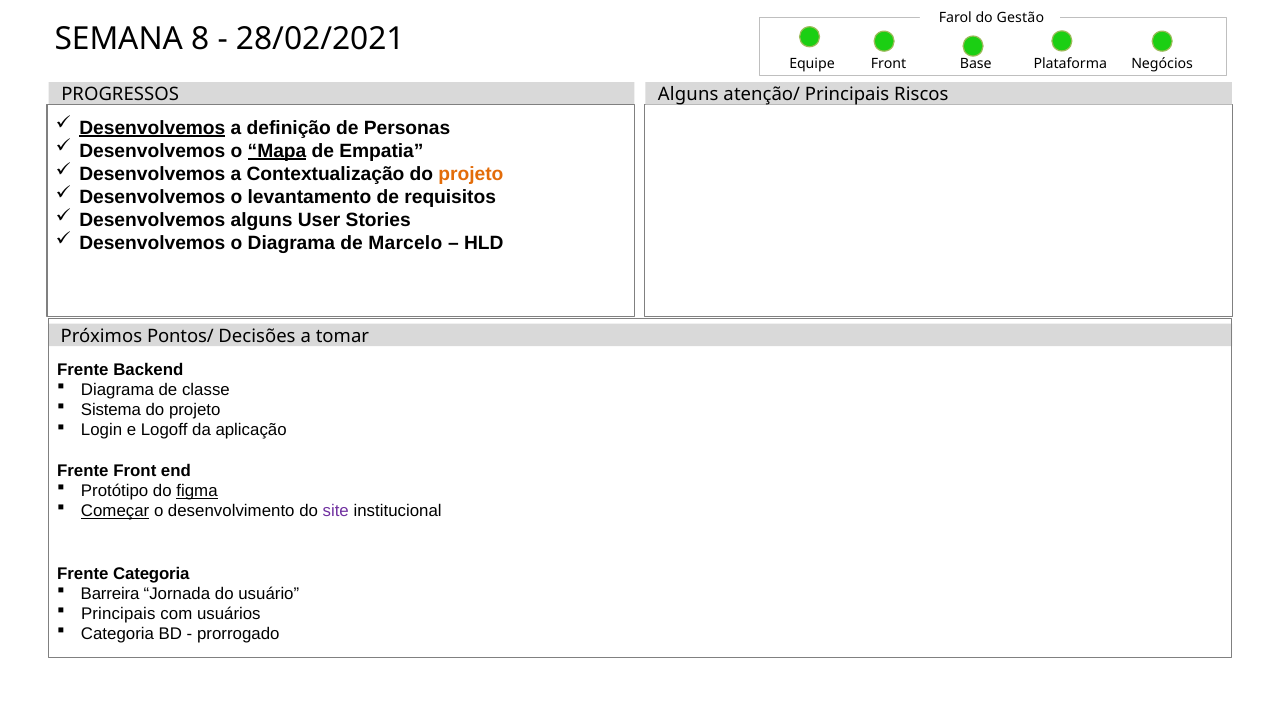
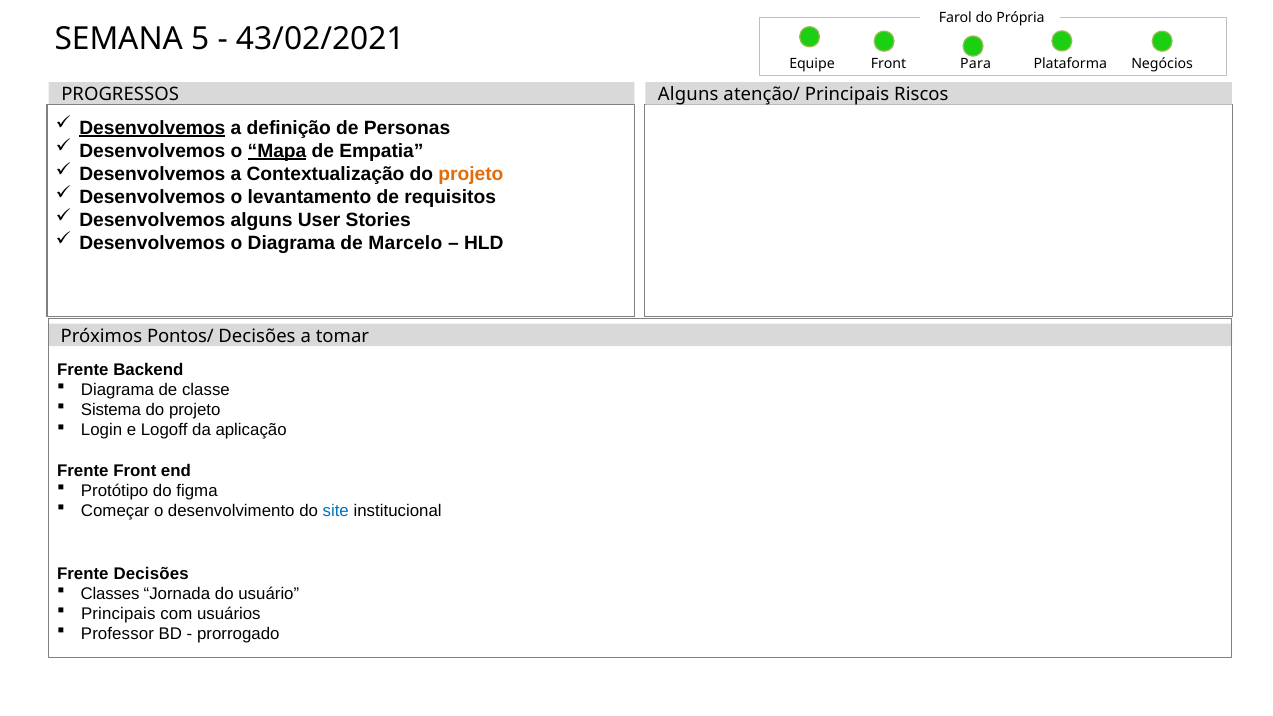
Gestão: Gestão -> Própria (1021, 17)
8: 8 -> 5 (200, 39)
28/02/2021: 28/02/2021 -> 43/02/2021 (320, 39)
Base: Base -> Para (976, 64)
figma underline: present -> none (197, 491)
Começar underline: present -> none (115, 511)
site colour: purple -> blue (336, 511)
Frente Categoria: Categoria -> Decisões (151, 574)
Barreira: Barreira -> Classes (110, 594)
Categoria: Categoria -> Professor (117, 634)
